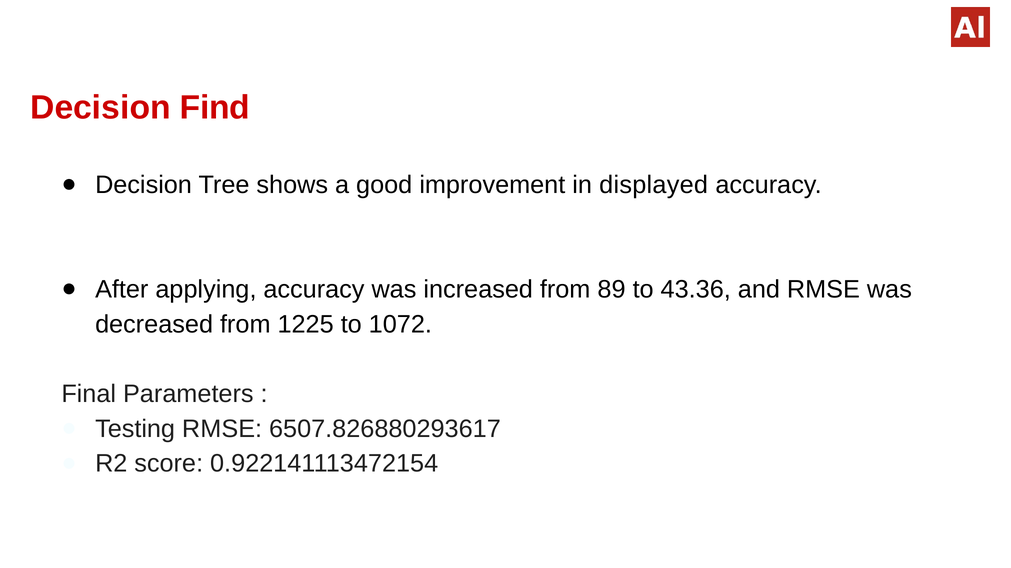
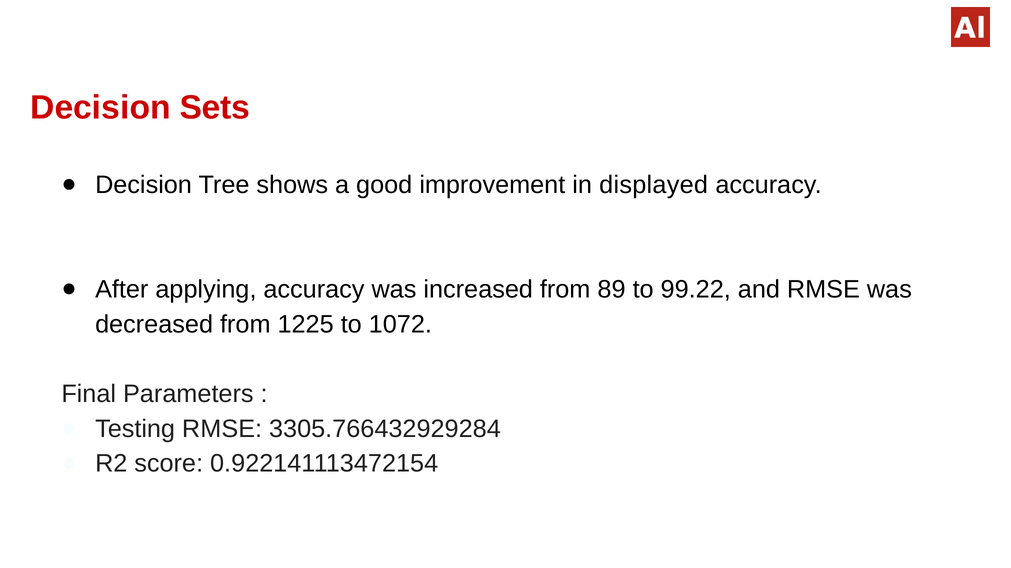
Find: Find -> Sets (215, 108)
43.36: 43.36 -> 99.22 (696, 290)
6507.826880293617: 6507.826880293617 -> 3305.766432929284 (385, 429)
